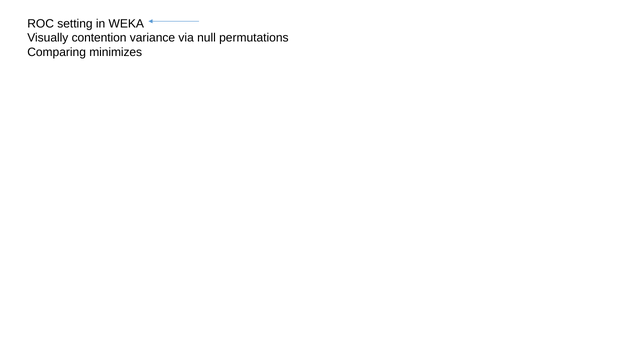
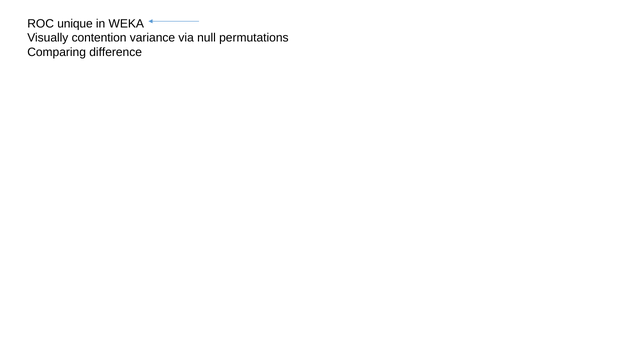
setting: setting -> unique (75, 24)
minimizes: minimizes -> difference (116, 52)
